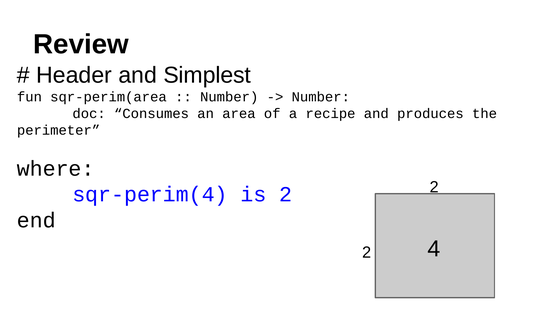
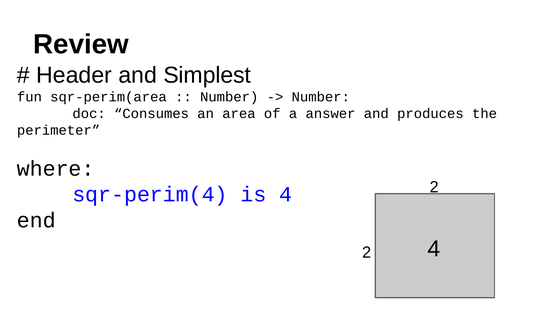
recipe: recipe -> answer (331, 114)
is 2: 2 -> 4 (286, 195)
